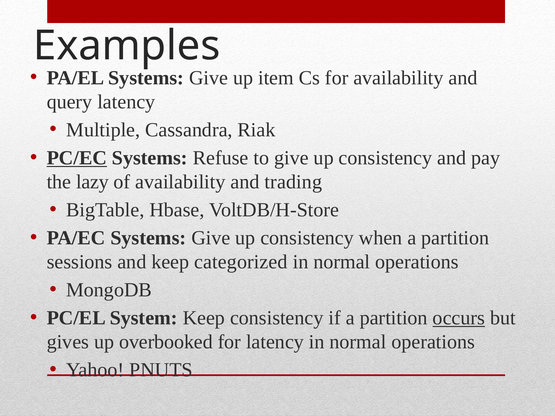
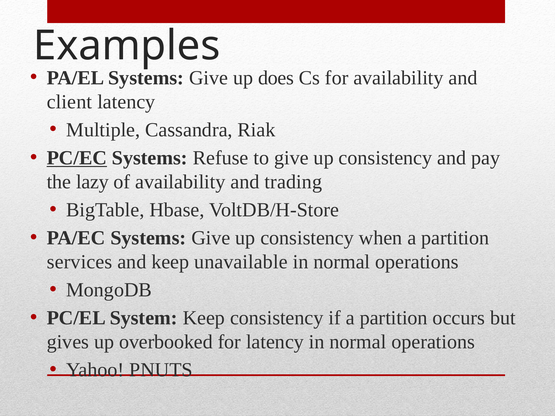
item: item -> does (276, 78)
query: query -> client (69, 102)
sessions: sessions -> services (79, 262)
categorized: categorized -> unavailable (241, 262)
occurs underline: present -> none (459, 318)
